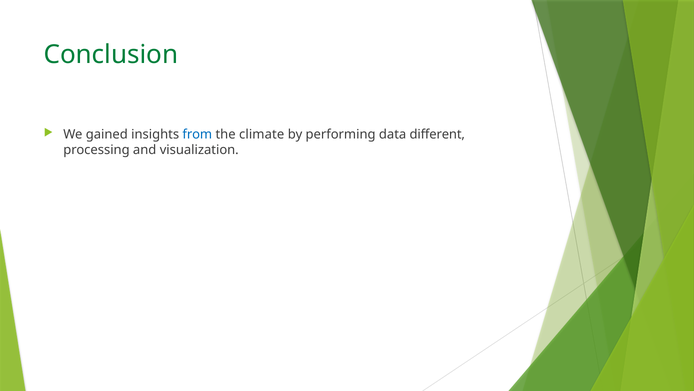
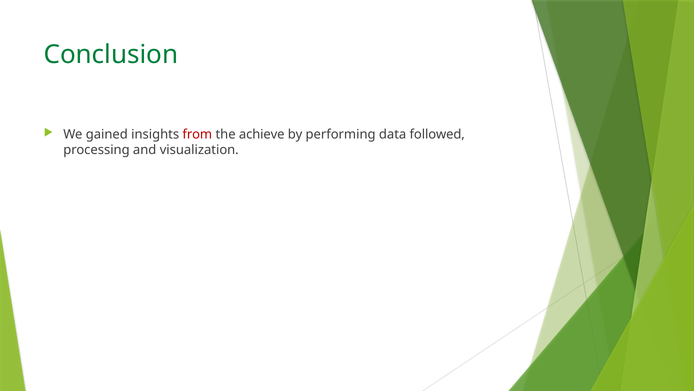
from colour: blue -> red (197, 134)
climate: climate -> achieve (262, 134)
different: different -> followed (437, 134)
